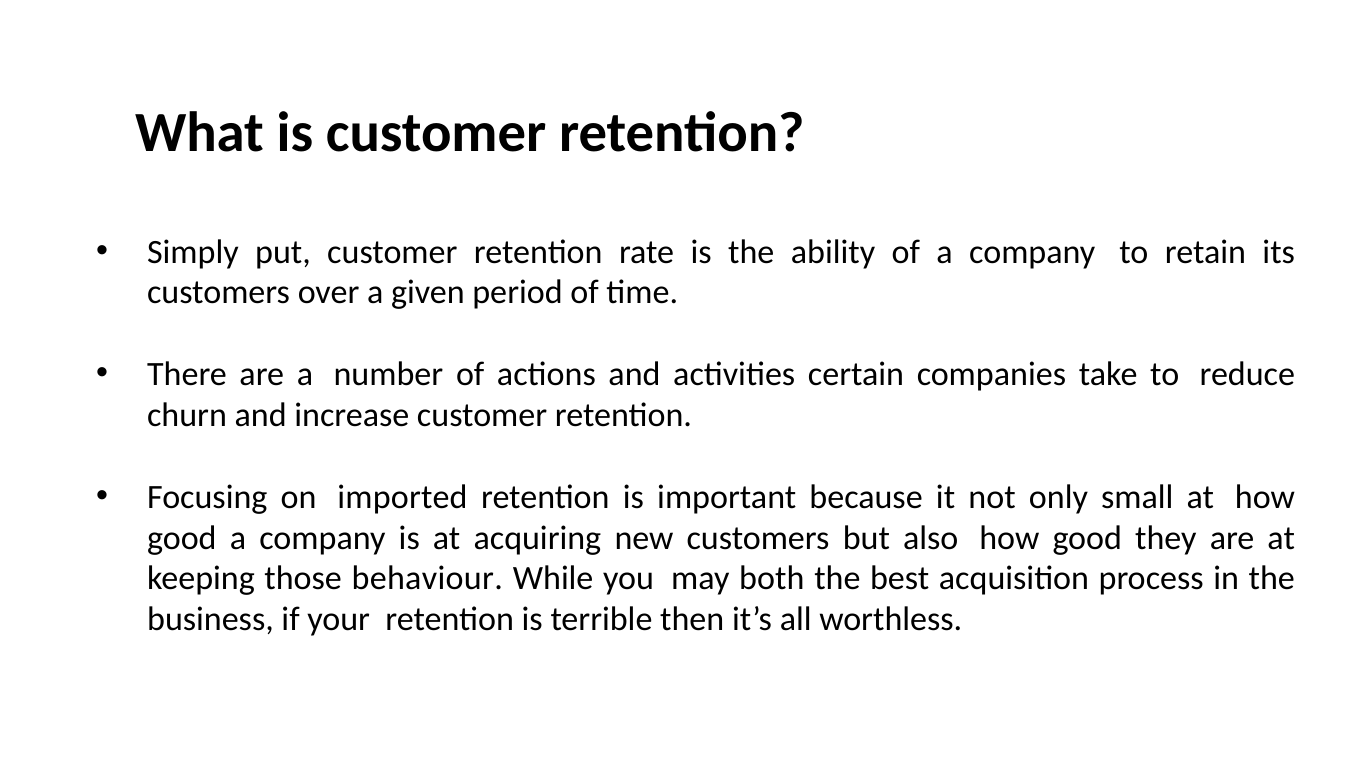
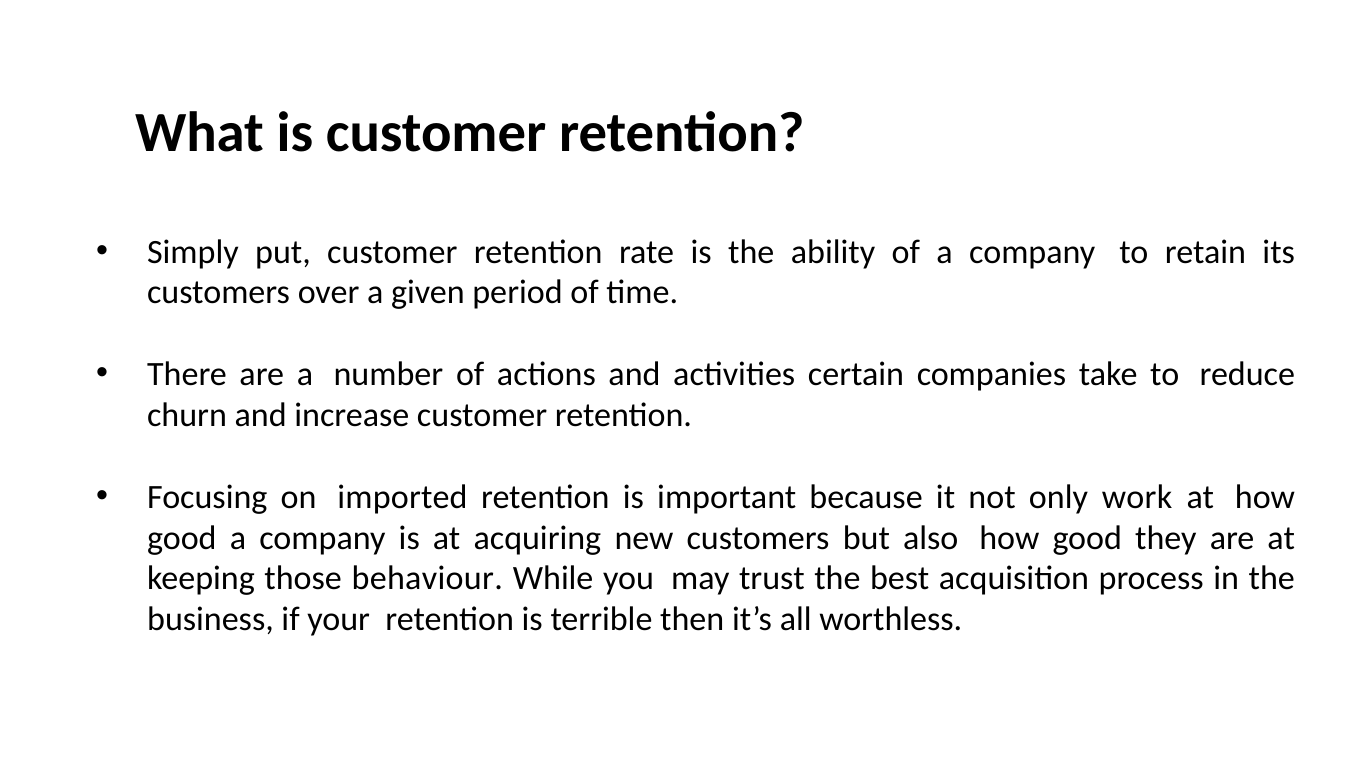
small: small -> work (1137, 497)
both: both -> trust (772, 579)
